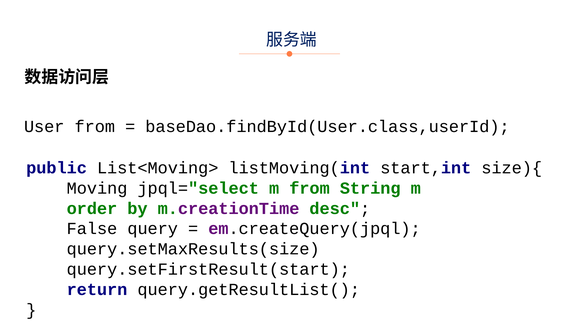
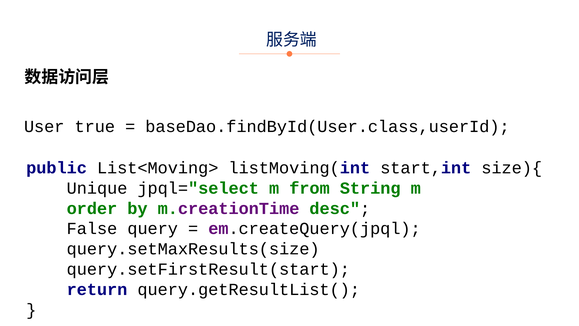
User from: from -> true (95, 127)
Moving: Moving -> Unique (97, 188)
